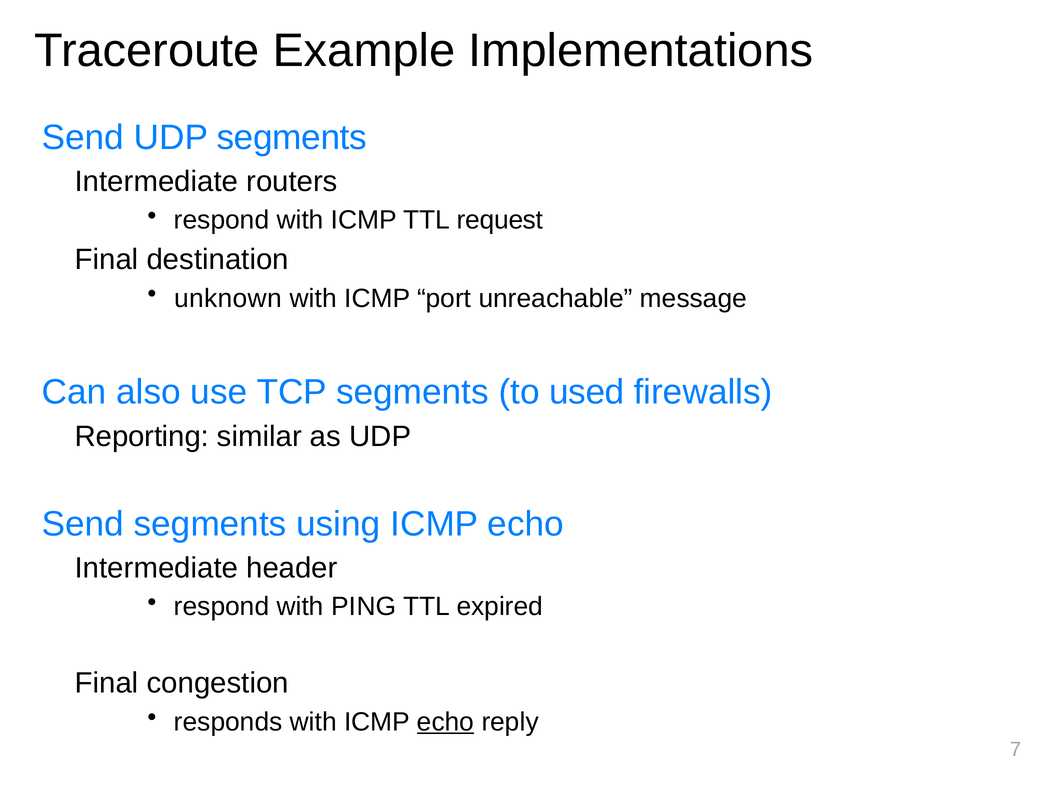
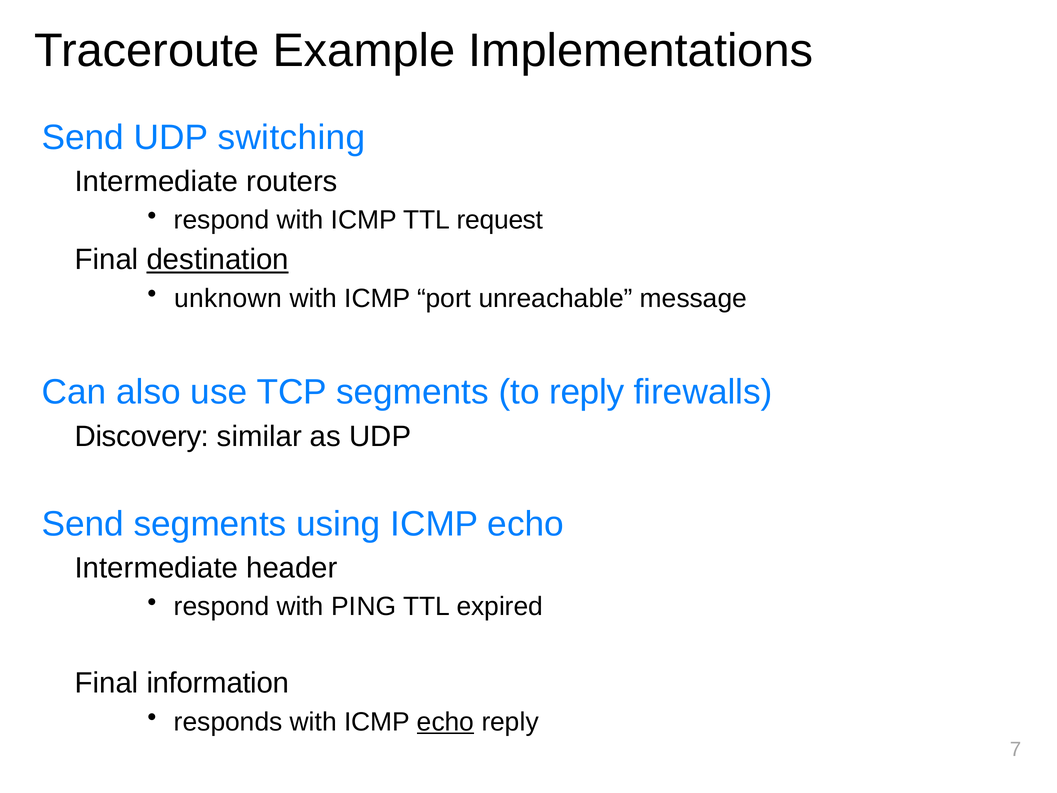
UDP segments: segments -> switching (292, 137)
destination underline: none -> present (218, 260)
to used: used -> reply (587, 392)
Reporting: Reporting -> Discovery (142, 436)
congestion: congestion -> information (218, 683)
